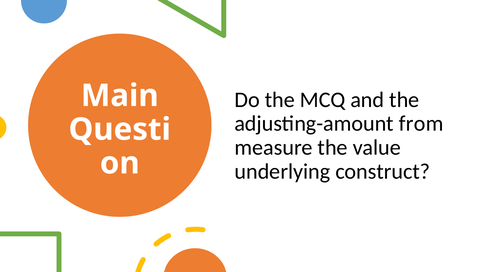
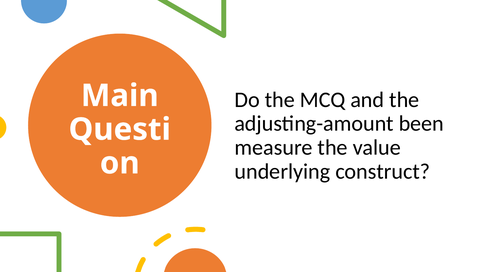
from: from -> been (421, 124)
